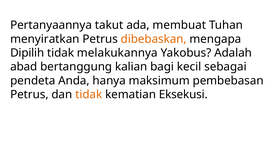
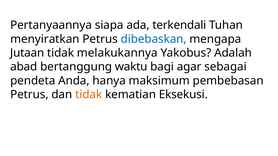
takut: takut -> siapa (109, 25)
membuat: membuat -> terkendali (179, 25)
dibebaskan colour: orange -> blue (154, 39)
Dipilih: Dipilih -> Jutaan (27, 53)
kalian: kalian -> waktu (131, 67)
kecil: kecil -> agar (189, 67)
